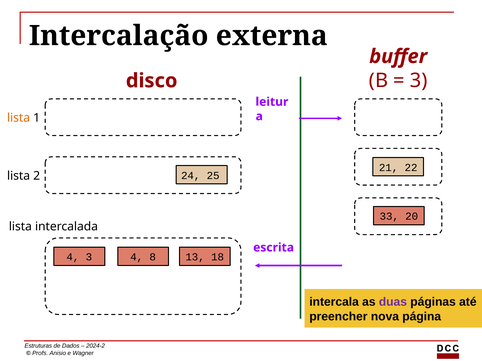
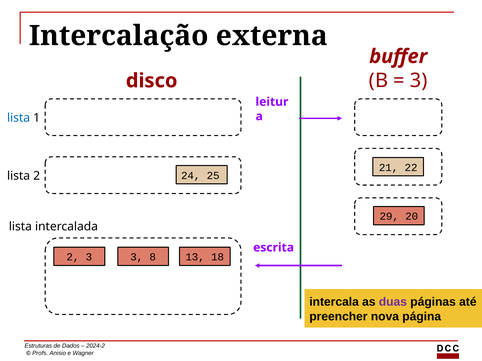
lista colour: orange -> blue (19, 118)
33: 33 -> 29 (389, 217)
4: 4 -> 2 (73, 257)
3 4: 4 -> 3 (137, 257)
